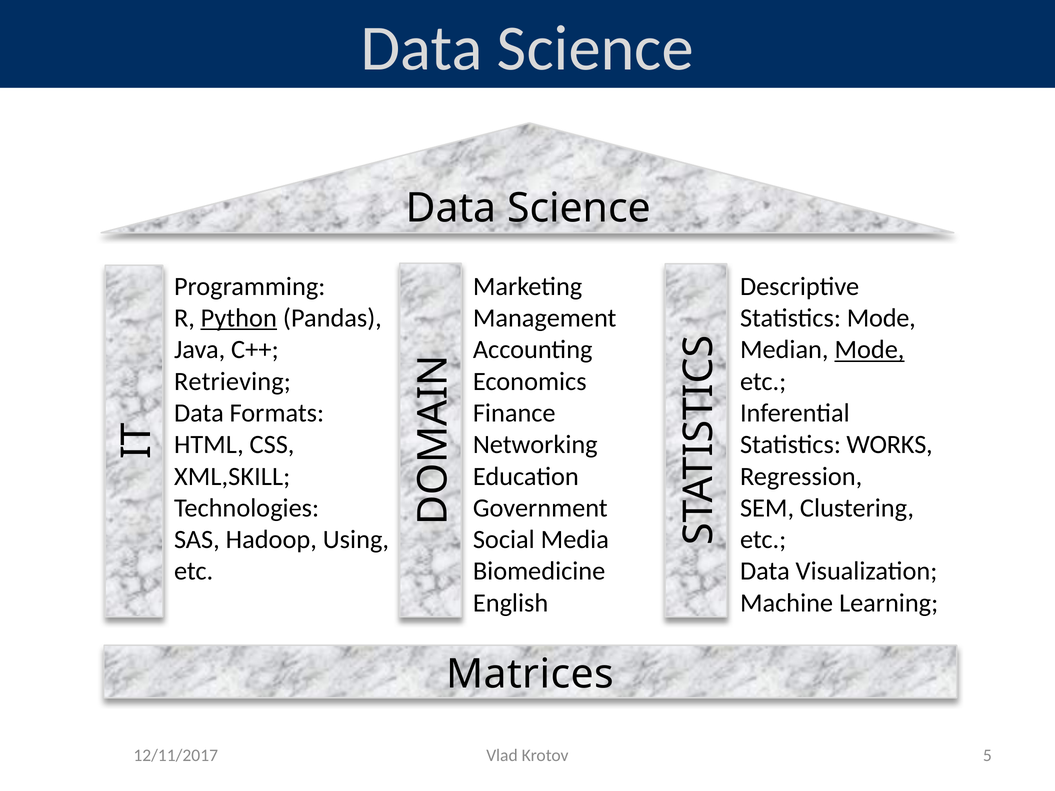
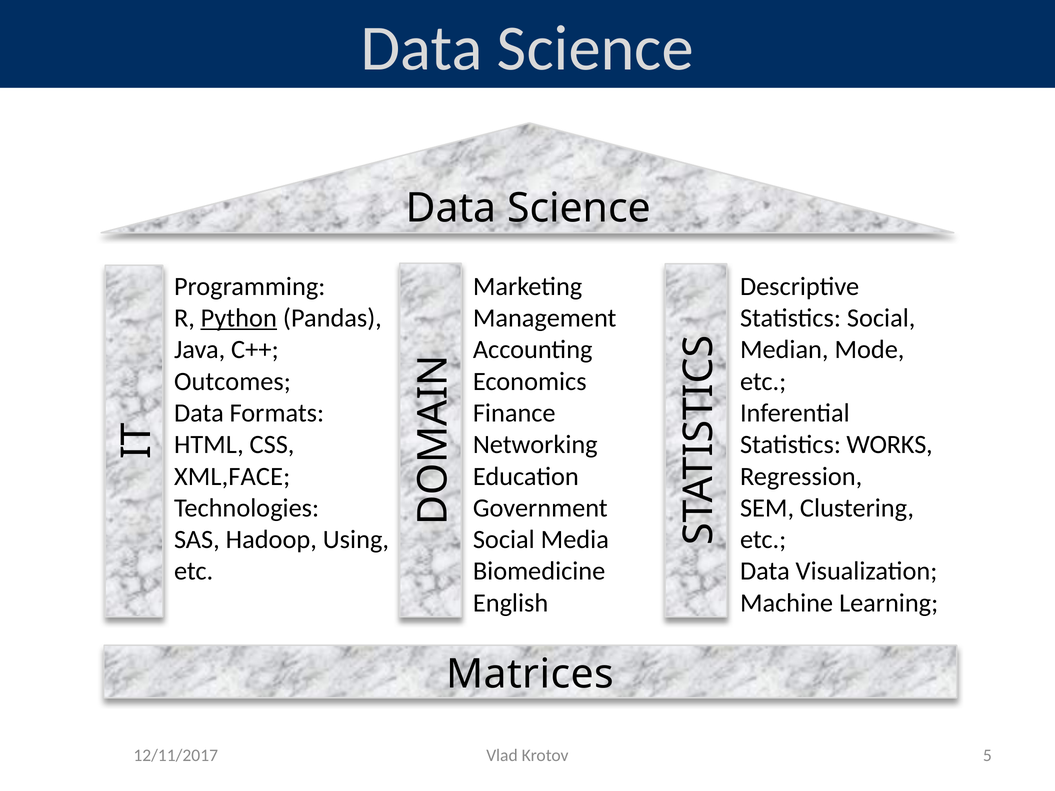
Statistics Mode: Mode -> Social (881, 318)
Mode underline: present -> none (869, 350)
Retrieving: Retrieving -> Outcomes (232, 382)
XML,SKILL: XML,SKILL -> XML,FACE (232, 476)
